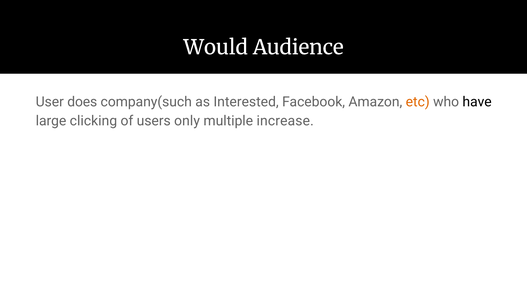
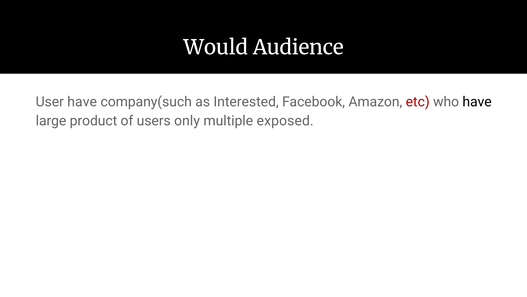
User does: does -> have (82, 102)
etc colour: orange -> red (418, 102)
clicking: clicking -> product (93, 121)
increase: increase -> exposed (285, 121)
